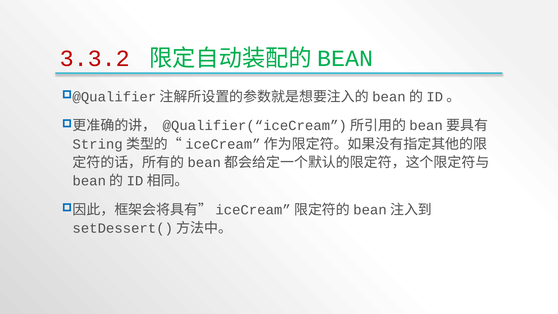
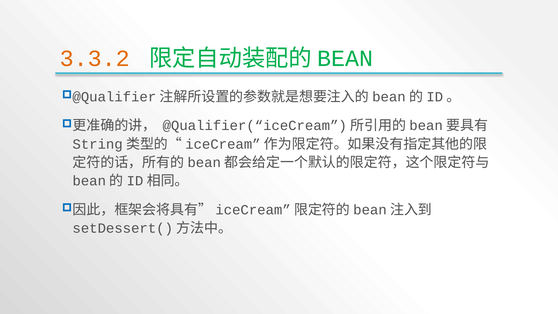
3.3.2 colour: red -> orange (95, 58)
